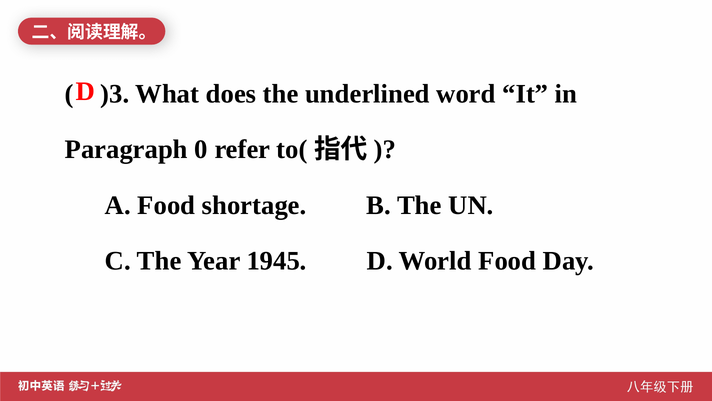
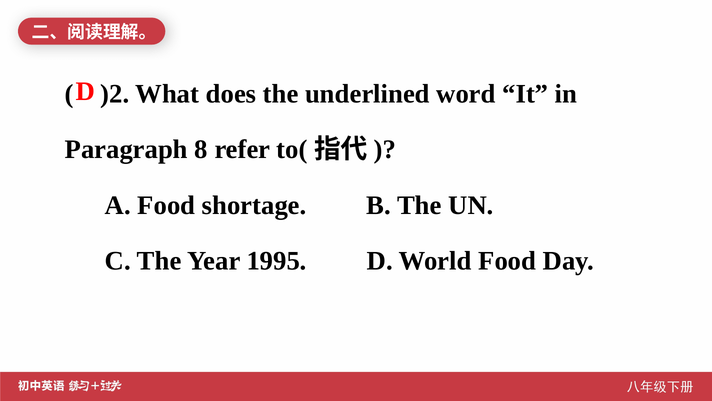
)3: )3 -> )2 (115, 94)
0: 0 -> 8 (201, 149)
1945: 1945 -> 1995 (277, 261)
